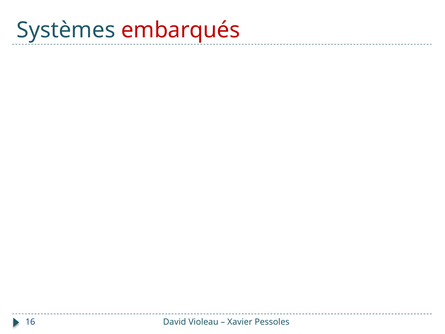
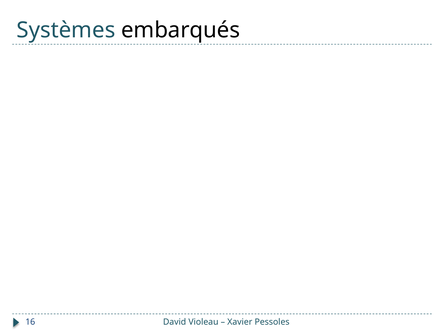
embarqués colour: red -> black (181, 30)
